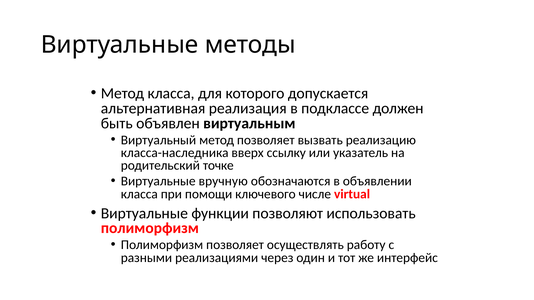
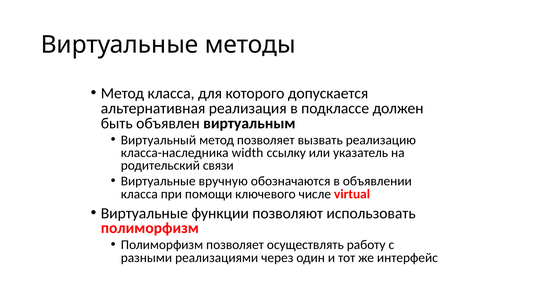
вверх: вверх -> width (248, 153)
точке: точке -> связи (218, 166)
